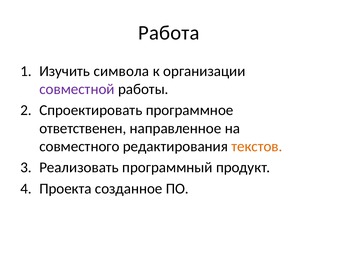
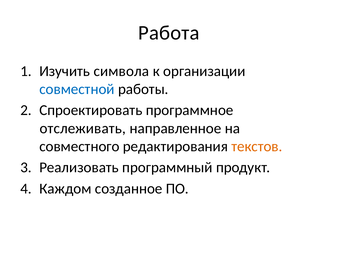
совместной colour: purple -> blue (77, 89)
ответственен: ответственен -> отслеживать (83, 128)
Проекта: Проекта -> Каждом (65, 188)
